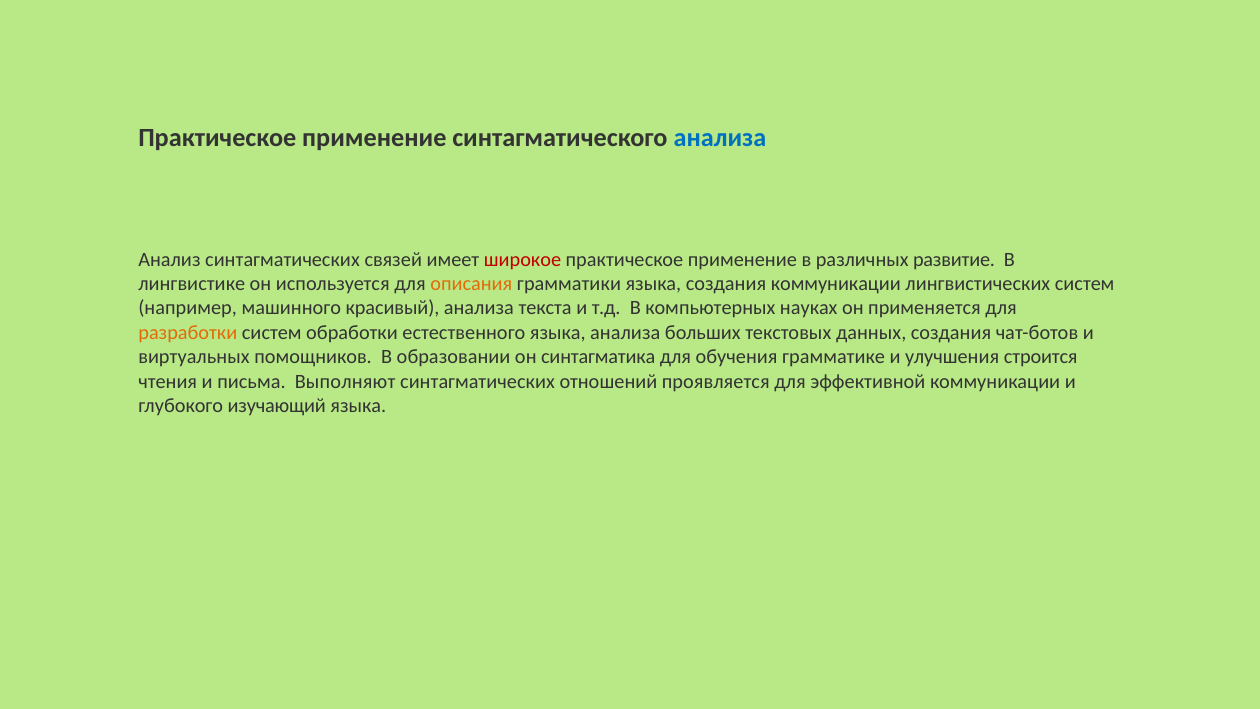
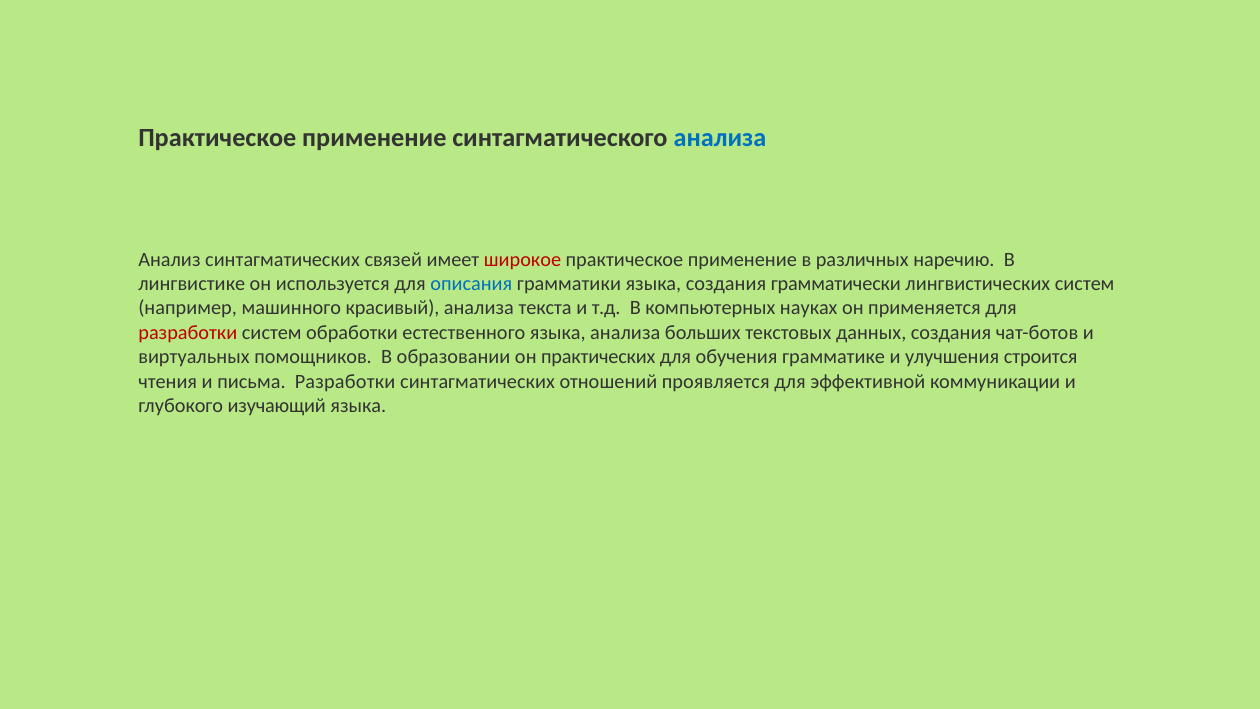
развитие: развитие -> наречию (954, 259)
описания colour: orange -> blue (471, 284)
создания коммуникации: коммуникации -> грамматически (836, 284)
разработки colour: orange -> red (188, 333)
синтагматика: синтагматика -> практических (598, 357)
письма Выполняют: Выполняют -> Разработки (345, 381)
